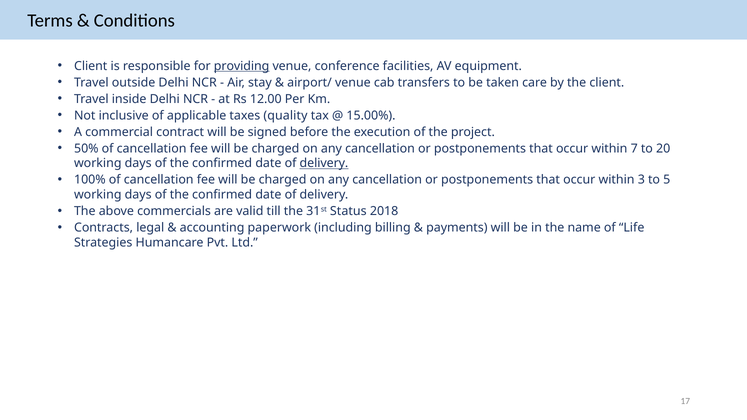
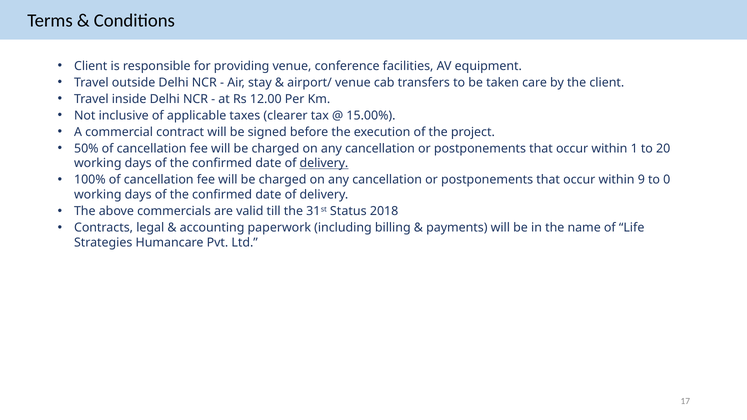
providing underline: present -> none (242, 66)
quality: quality -> clearer (286, 115)
7: 7 -> 1 (634, 148)
3: 3 -> 9 (641, 180)
5: 5 -> 0 (667, 180)
